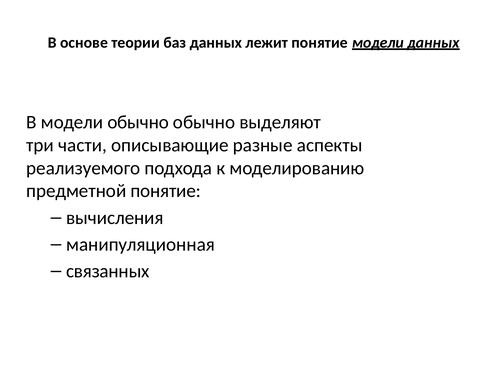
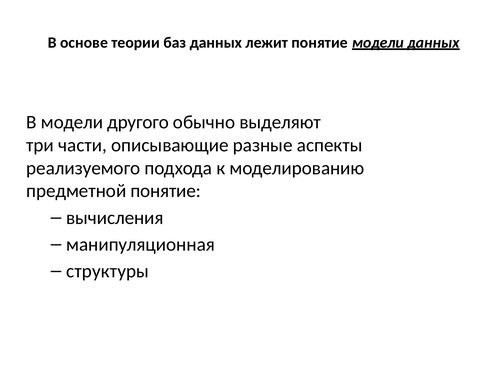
модели обычно: обычно -> другого (138, 122)
связанных: связанных -> структуры (108, 271)
